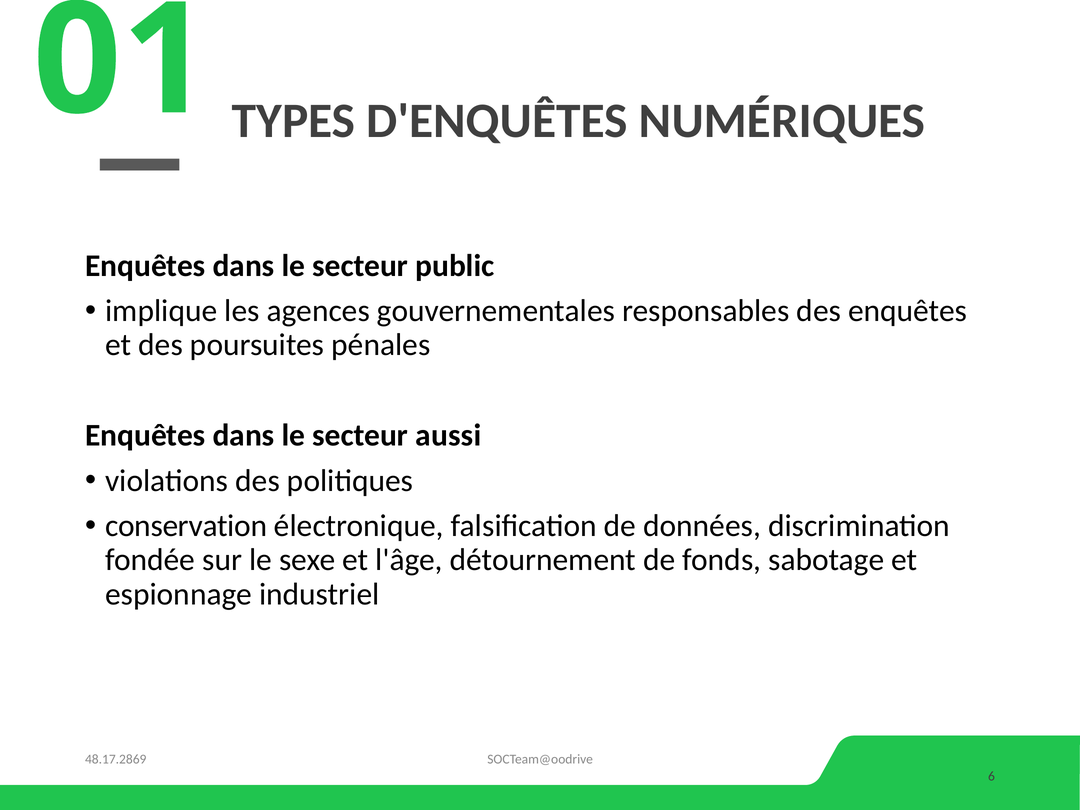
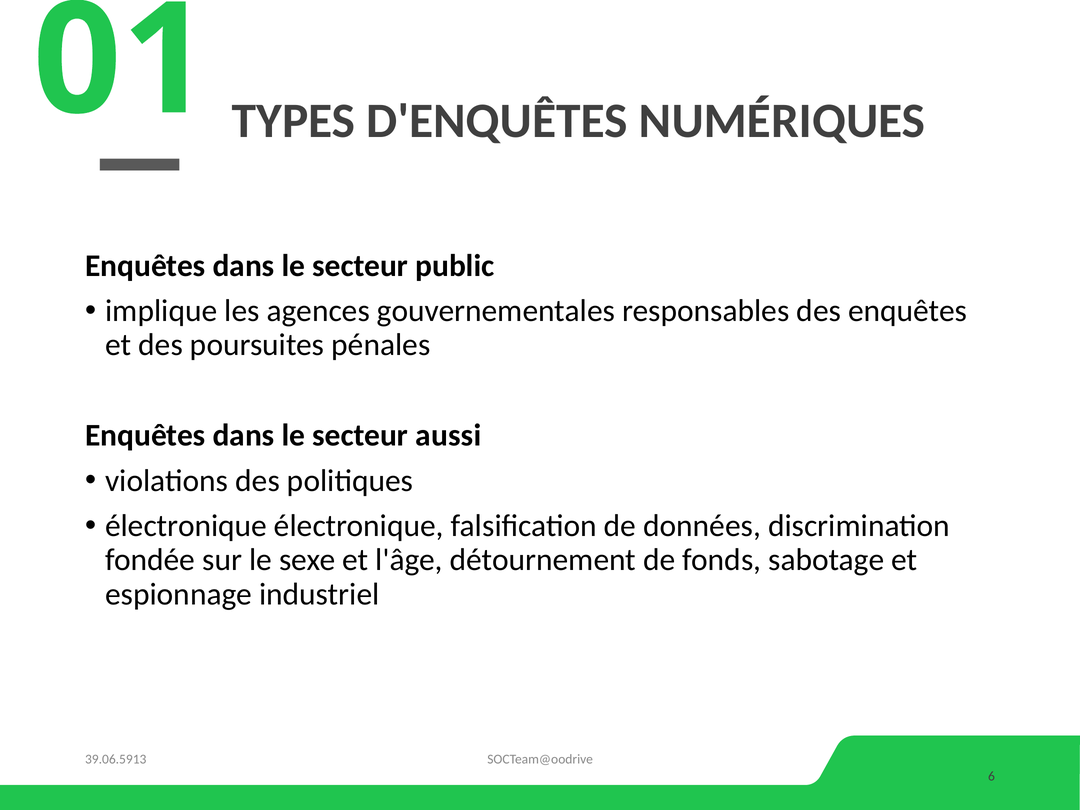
conservation: conservation -> électronique (186, 526)
48.17.2869: 48.17.2869 -> 39.06.5913 (116, 760)
